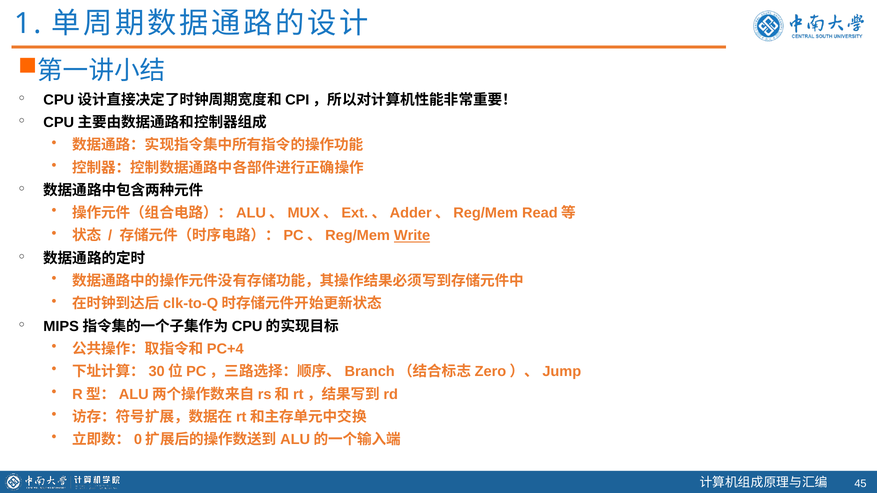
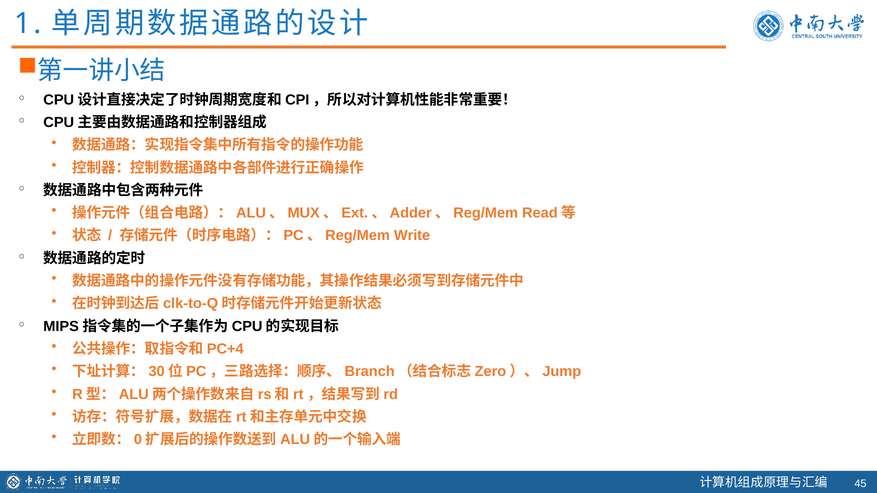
Write underline: present -> none (412, 236)
